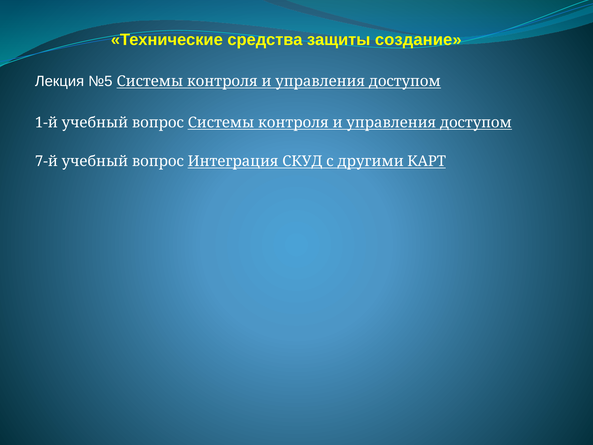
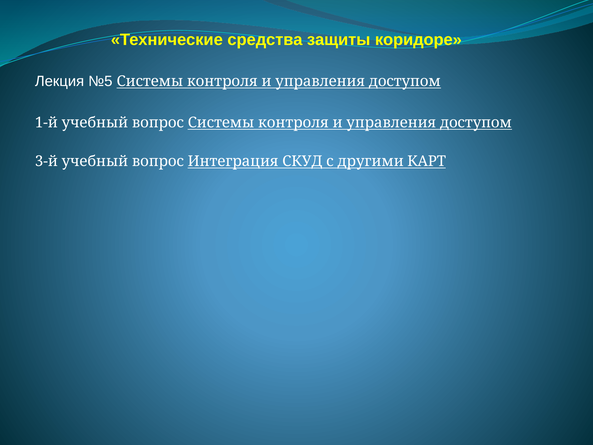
создание: создание -> коридоре (418, 40)
7-й: 7-й -> 3-й (46, 161)
